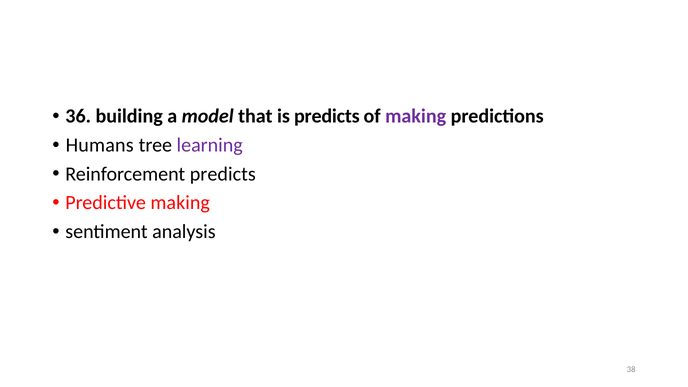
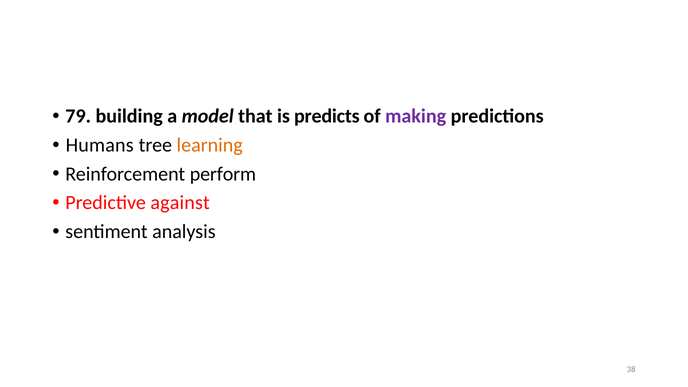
36: 36 -> 79 (78, 116)
learning colour: purple -> orange (210, 145)
Reinforcement predicts: predicts -> perform (223, 174)
Predictive making: making -> against (180, 203)
